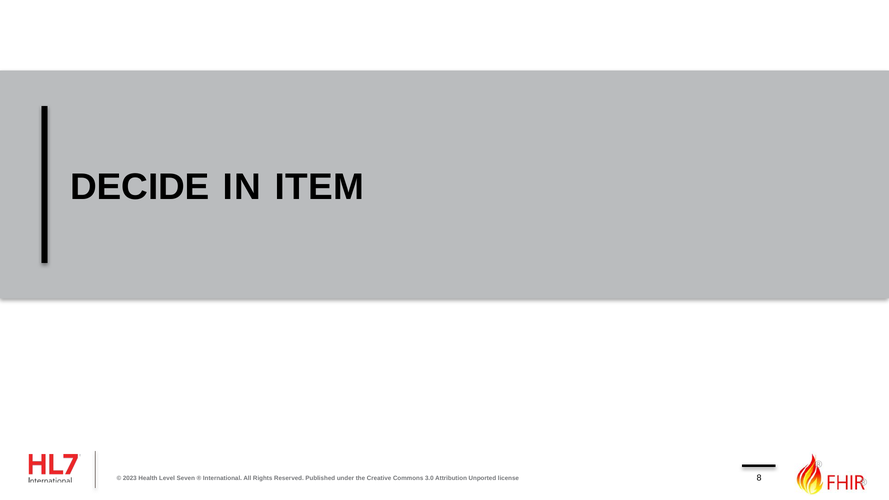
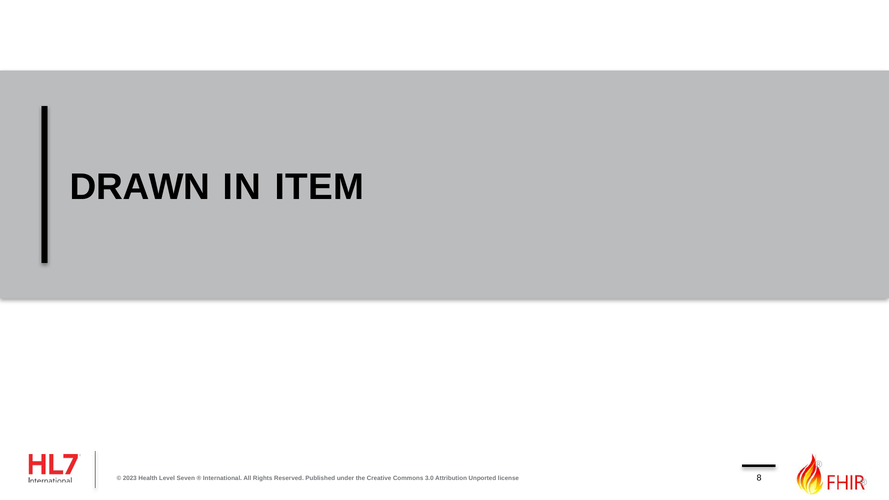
DECIDE: DECIDE -> DRAWN (140, 187)
